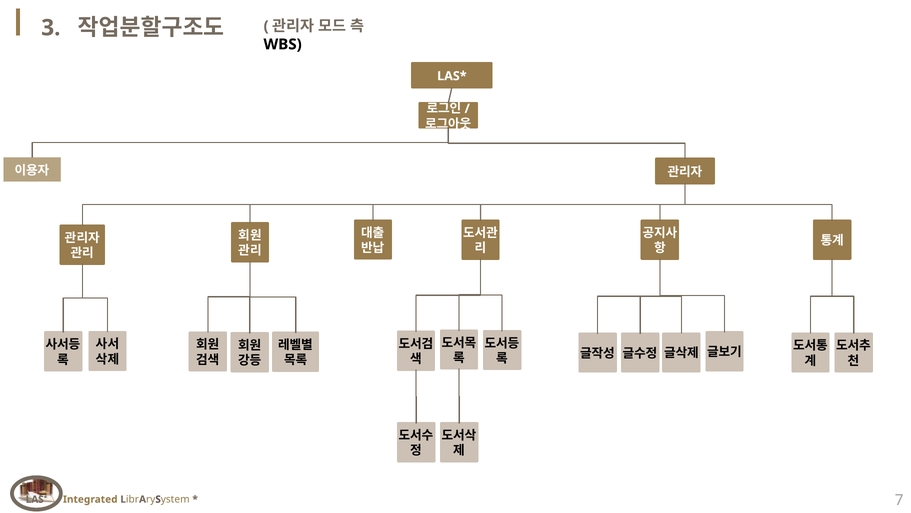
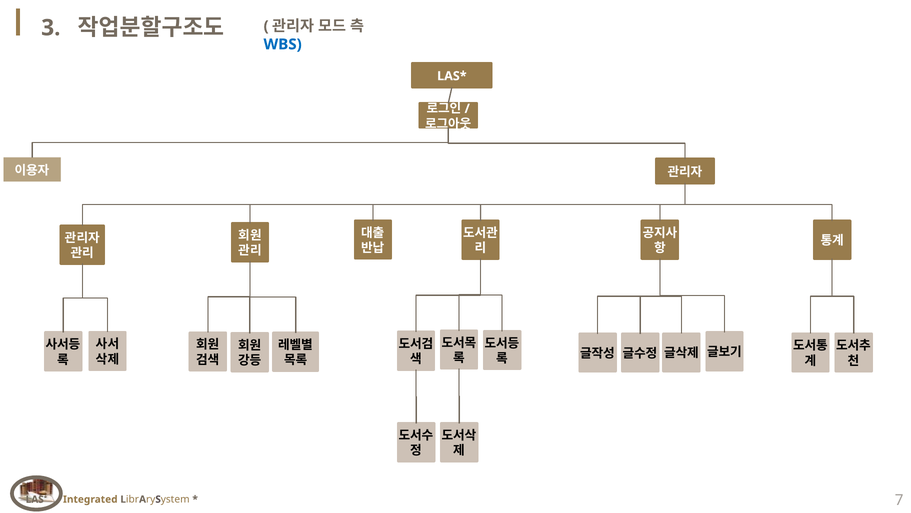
WBS colour: black -> blue (283, 44)
